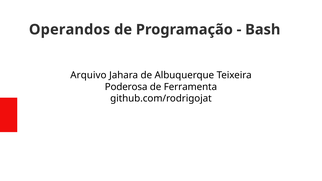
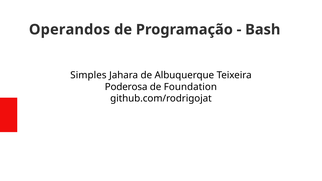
Arquivo: Arquivo -> Simples (88, 75)
Ferramenta: Ferramenta -> Foundation (190, 87)
